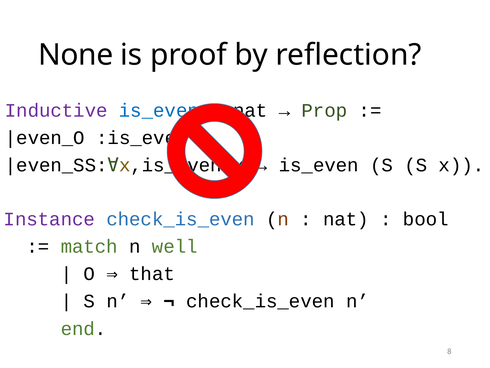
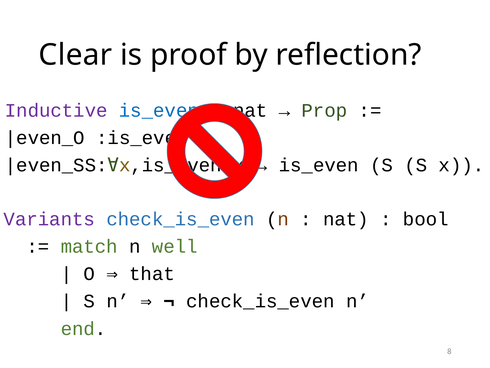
None: None -> Clear (75, 55)
Instance: Instance -> Variants (49, 219)
